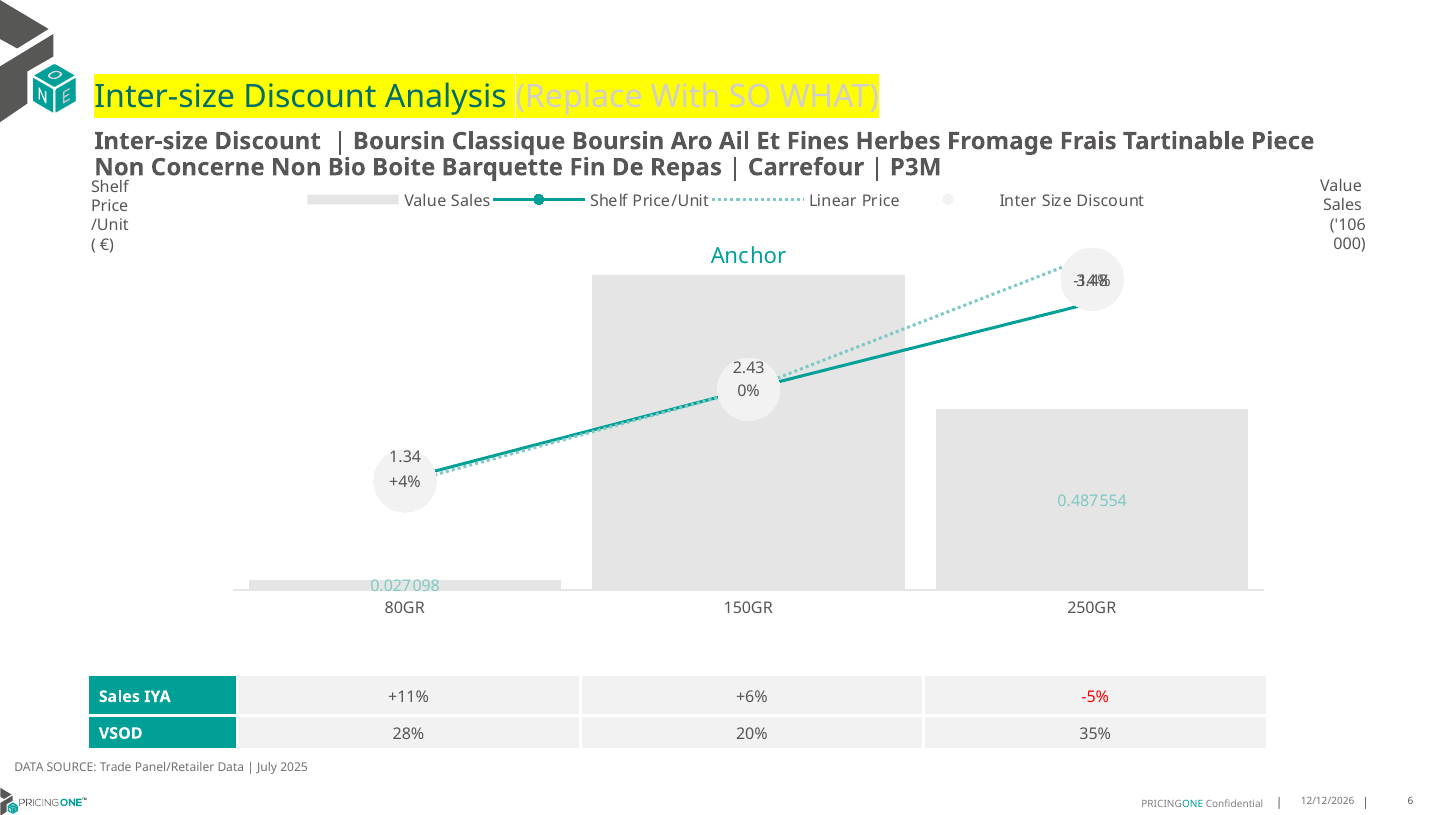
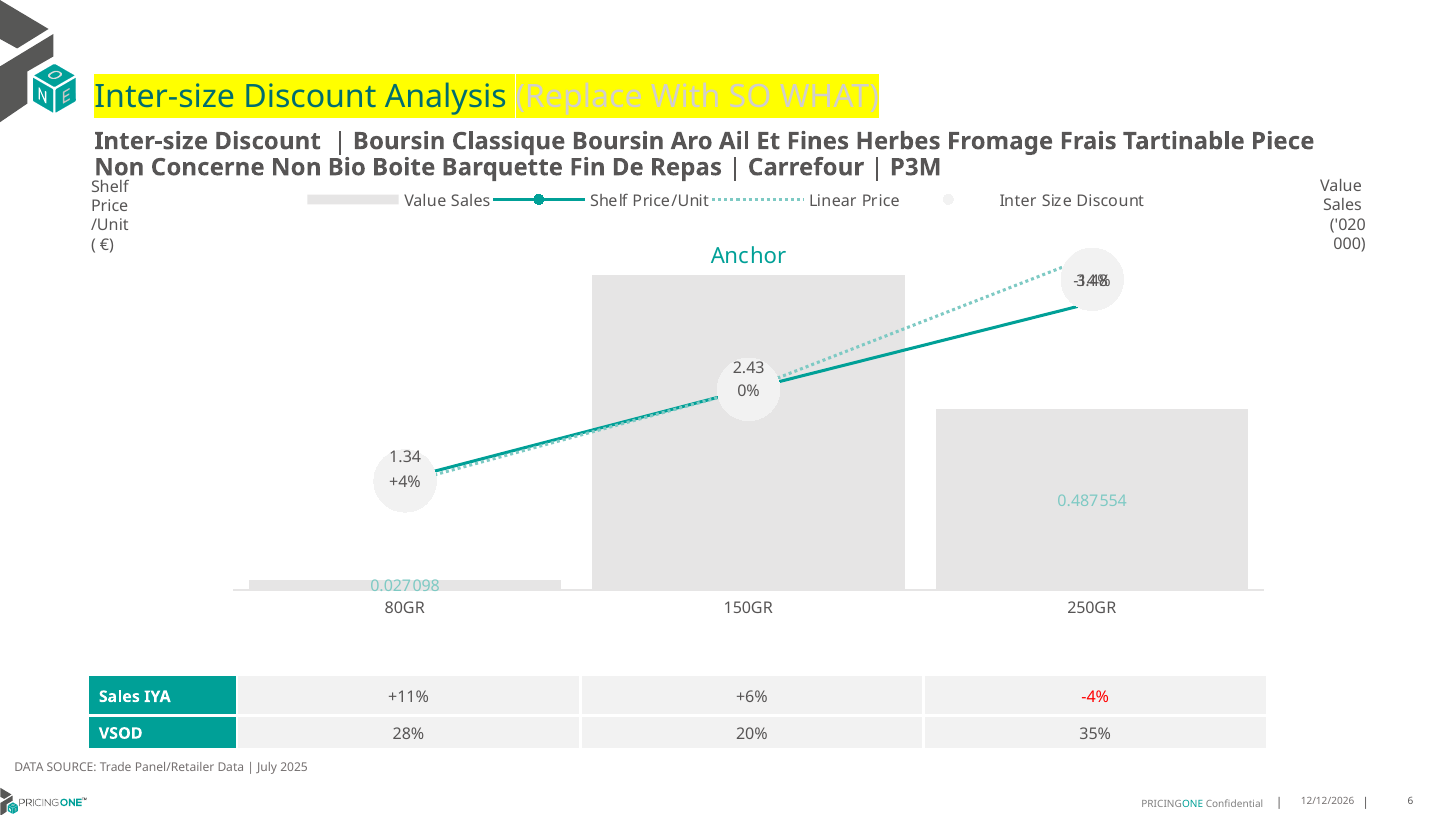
106: 106 -> 020 (1348, 225)
-5%: -5% -> -4% (1095, 697)
